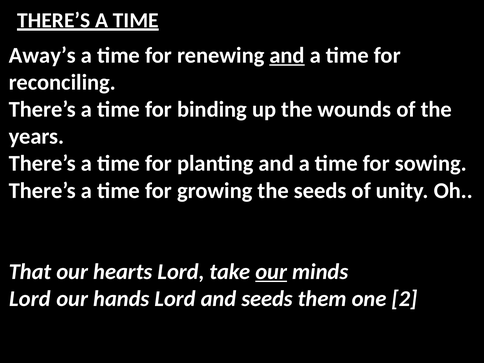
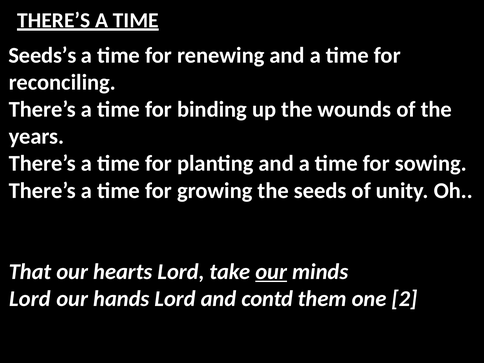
Away’s: Away’s -> Seeds’s (42, 55)
and underline: present -> none (287, 55)
and seeds: seeds -> contd (267, 299)
